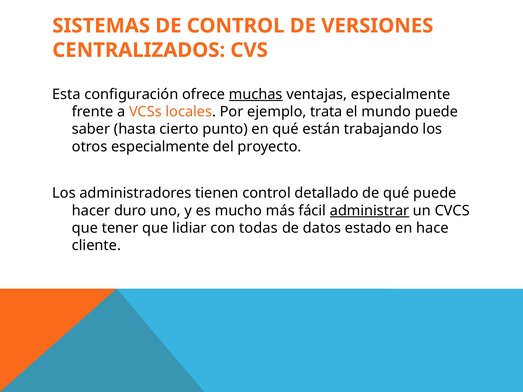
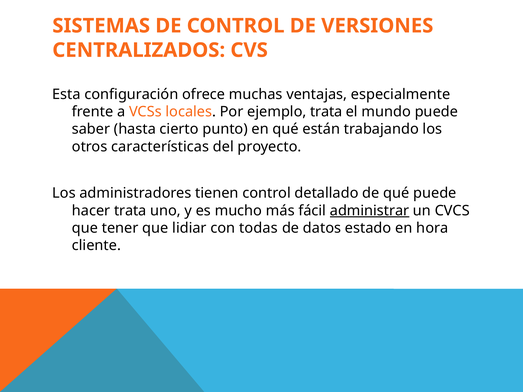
muchas underline: present -> none (256, 94)
otros especialmente: especialmente -> características (160, 147)
hacer duro: duro -> trata (130, 211)
hace: hace -> hora (432, 228)
